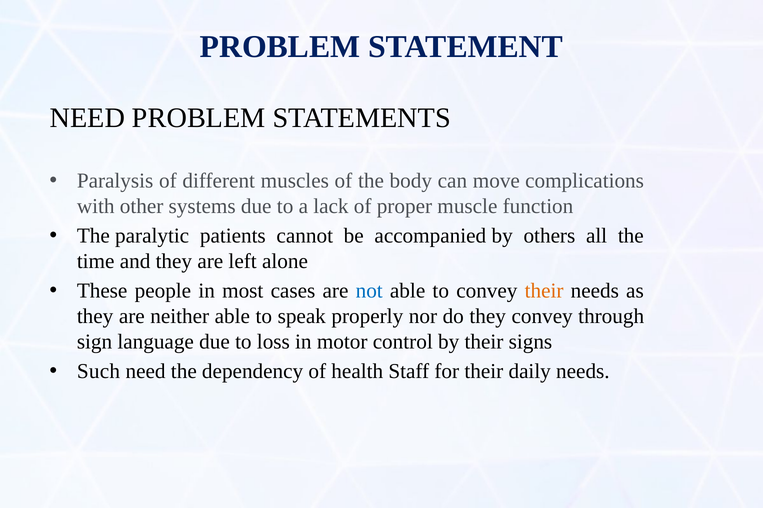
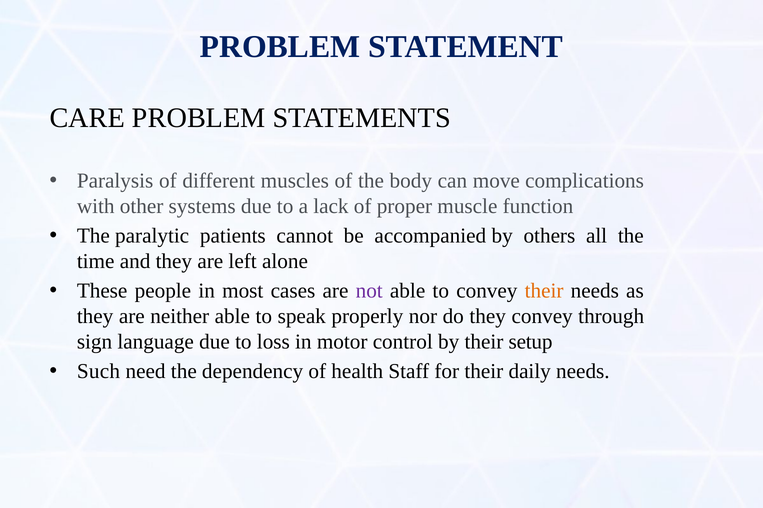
NEED: NEED -> CARE (87, 118)
not colour: blue -> purple (369, 291)
signs: signs -> setup (531, 342)
